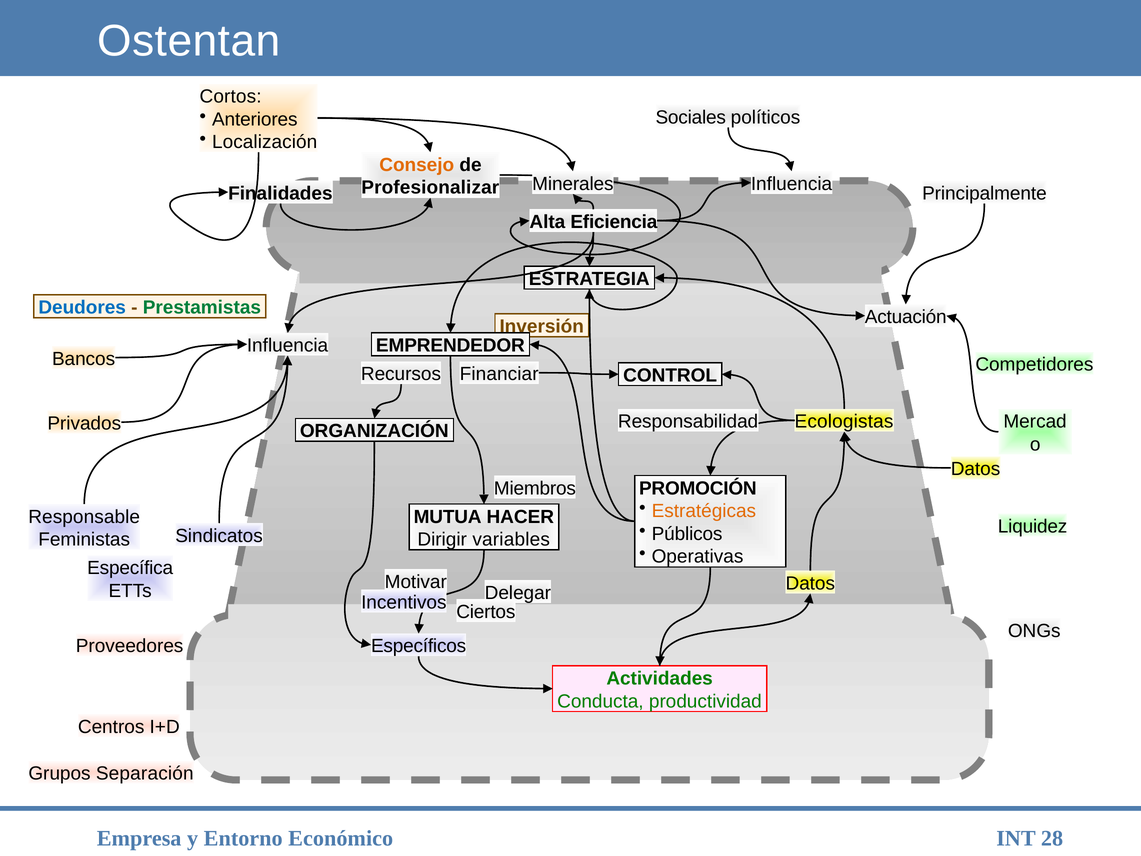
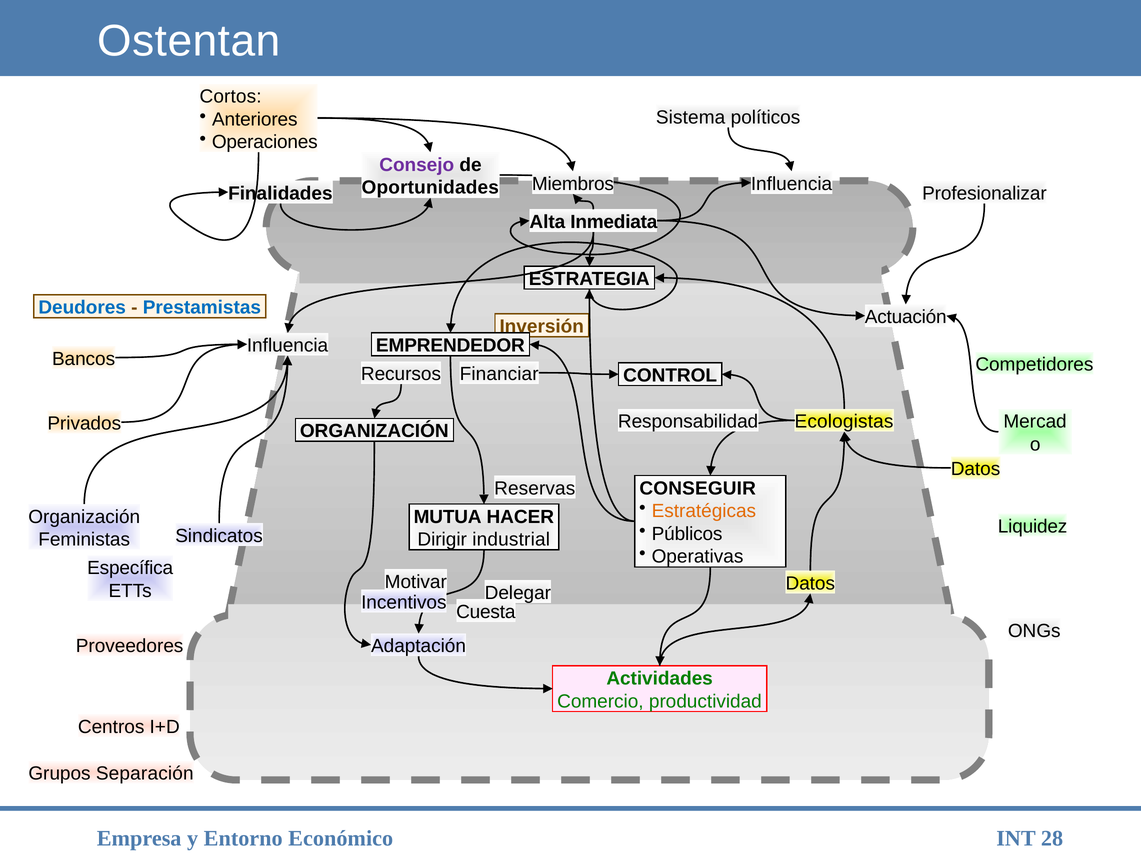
Sociales: Sociales -> Sistema (691, 117)
Localización: Localización -> Operaciones (265, 142)
Consejo colour: orange -> purple (417, 165)
Minerales: Minerales -> Miembros (573, 184)
Profesionalizar: Profesionalizar -> Oportunidades (430, 188)
Principalmente: Principalmente -> Profesionalizar (984, 193)
Eficiencia: Eficiencia -> Inmediata (614, 222)
Prestamistas colour: green -> blue (202, 307)
Miembros: Miembros -> Reservas (535, 488)
PROMOCIÓN: PROMOCIÓN -> CONSEGUIR (698, 488)
Responsable: Responsable -> Organización (84, 517)
variables: variables -> industrial (511, 539)
Ciertos: Ciertos -> Cuesta (486, 612)
Específicos: Específicos -> Adaptación (419, 646)
Conducta: Conducta -> Comercio (600, 701)
